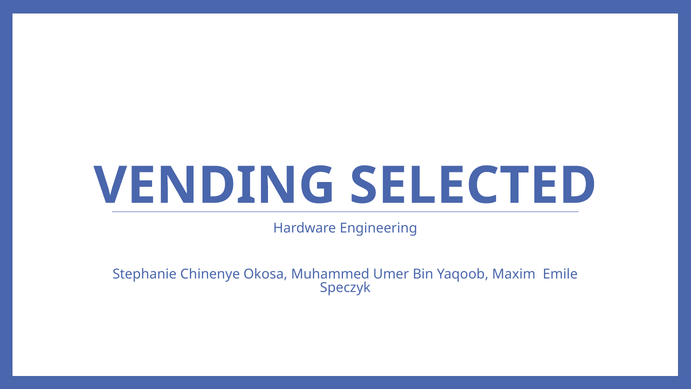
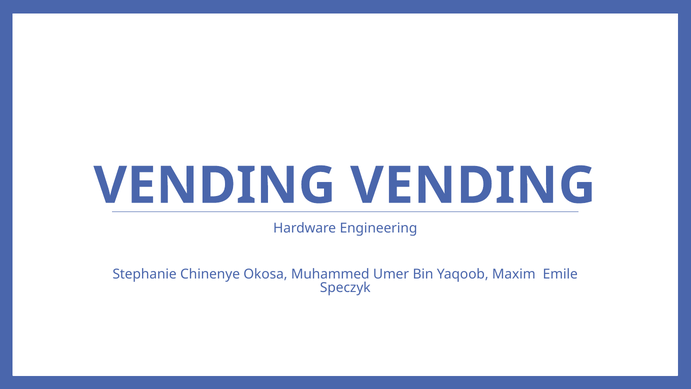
VENDING SELECTED: SELECTED -> VENDING (473, 186)
